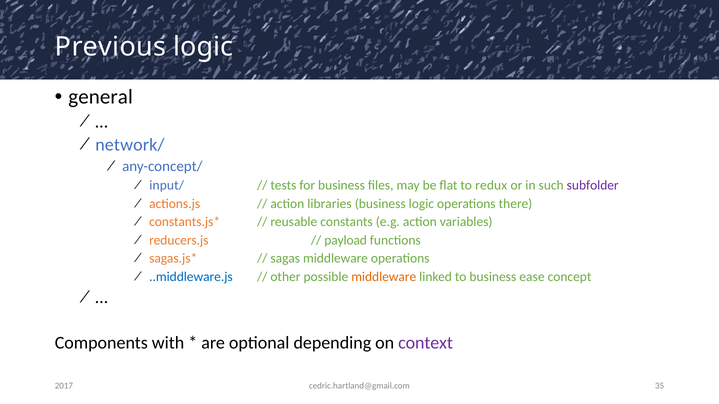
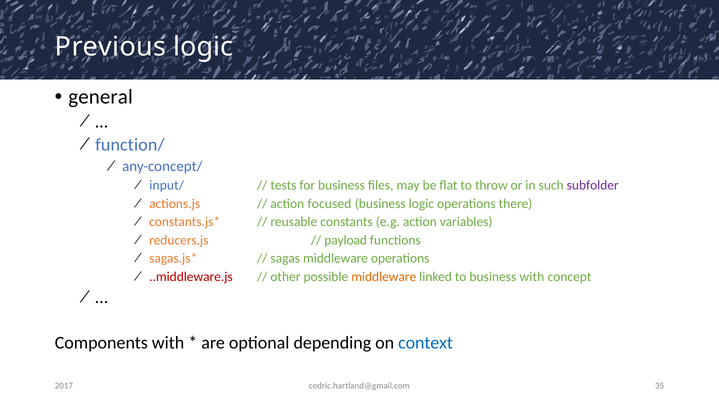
network/: network/ -> function/ (130, 145)
redux: redux -> throw (491, 186)
libraries: libraries -> focused (329, 204)
..middleware.js colour: blue -> red (191, 277)
business ease: ease -> with (532, 277)
context colour: purple -> blue (426, 343)
